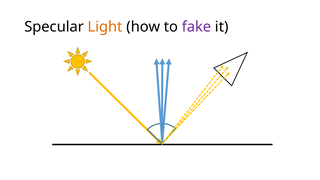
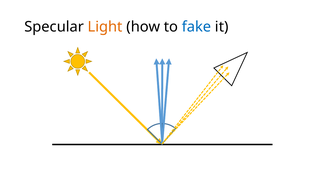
fake colour: purple -> blue (196, 27)
